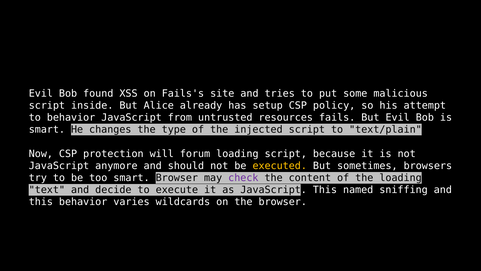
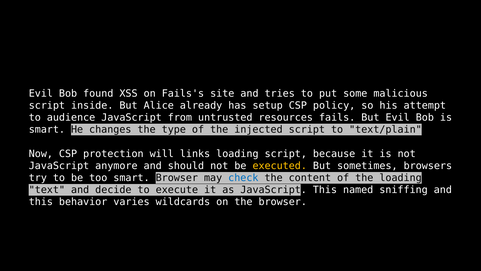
to behavior: behavior -> audience (71, 117)
forum: forum -> links (195, 154)
check colour: purple -> blue (243, 178)
